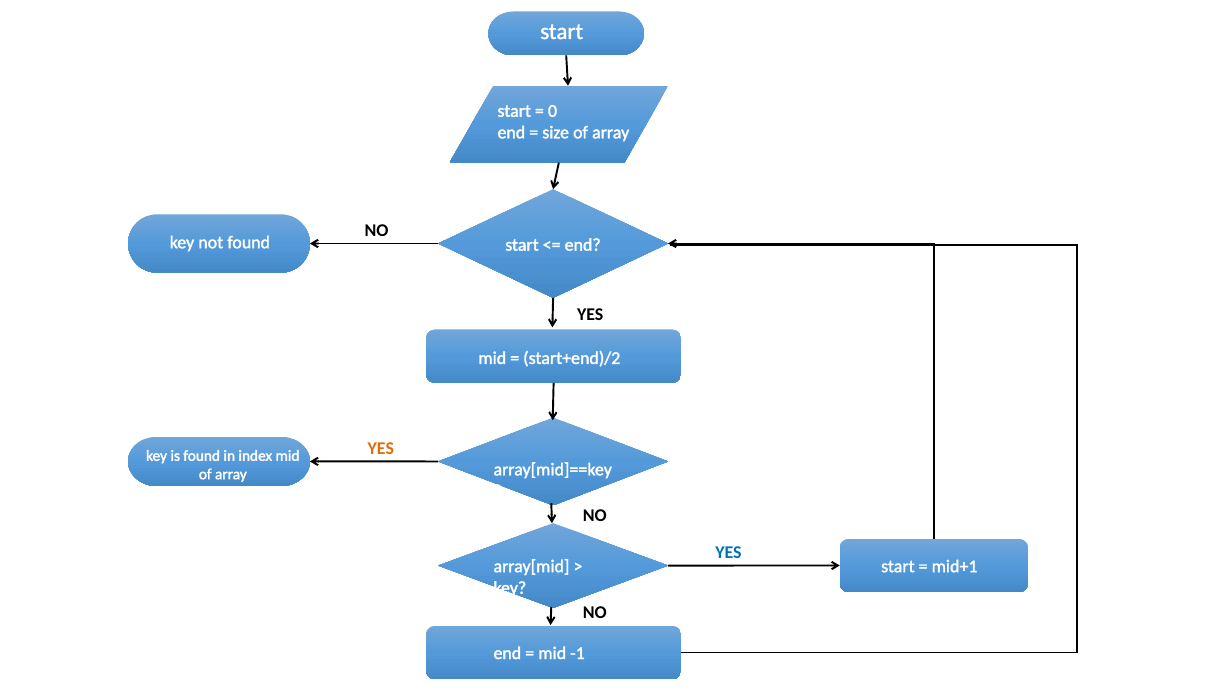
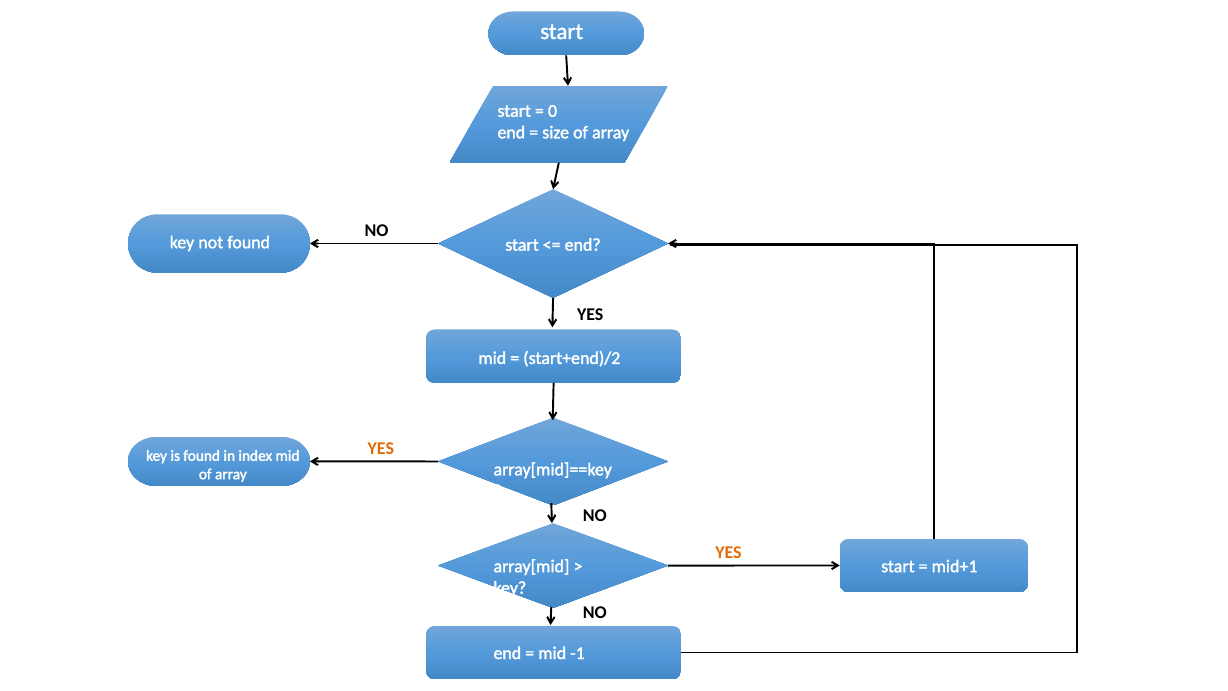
YES colour: blue -> orange (729, 552)
